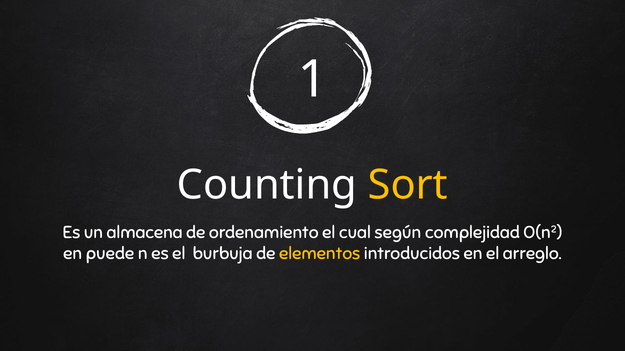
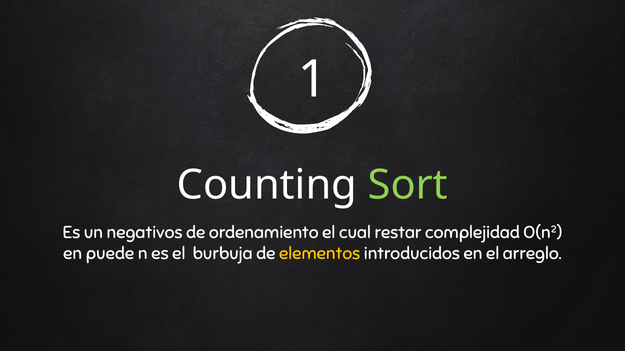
Sort colour: yellow -> light green (408, 185)
almacena: almacena -> negativos (145, 233)
según: según -> restar (398, 233)
